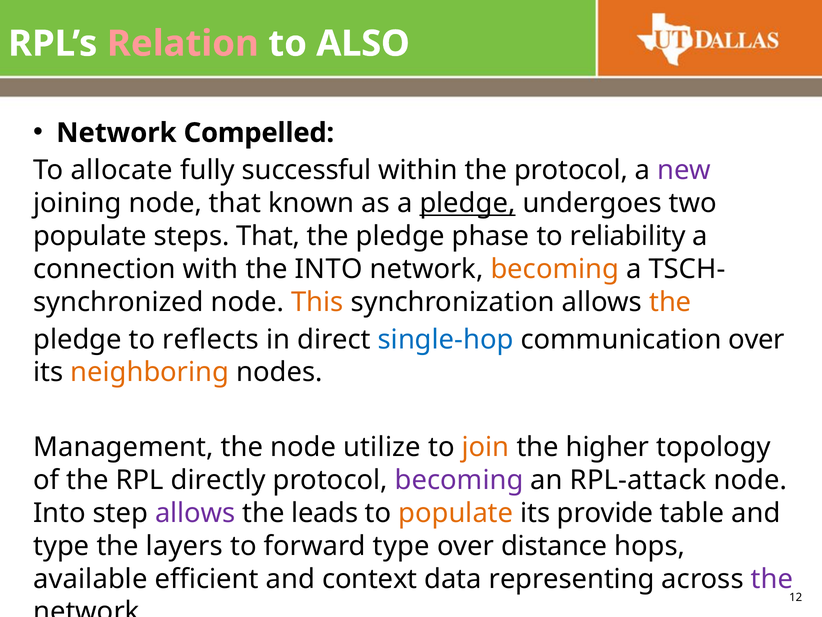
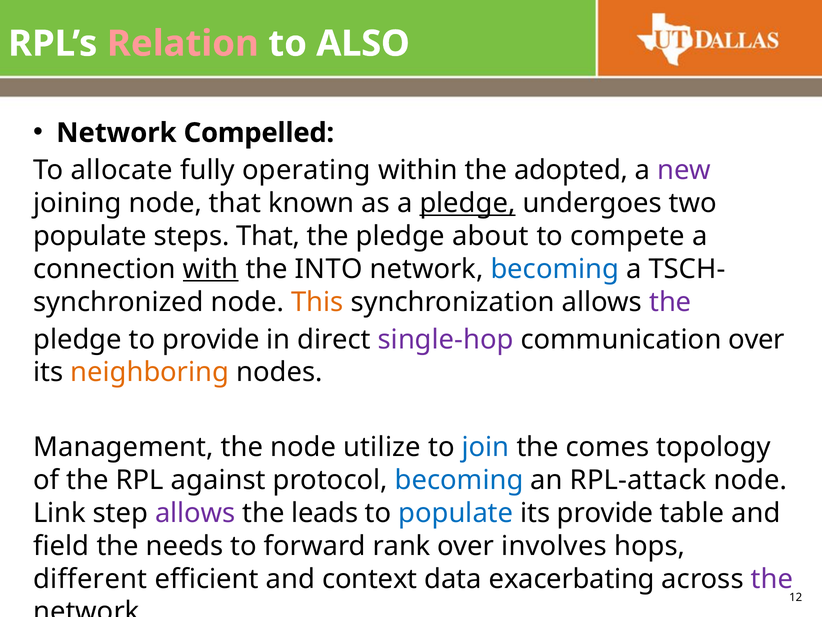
successful: successful -> operating (306, 170)
the protocol: protocol -> adopted (571, 170)
phase: phase -> about (490, 236)
reliability: reliability -> compete (627, 236)
with underline: none -> present (211, 269)
becoming colour: orange -> blue (555, 269)
the colour: orange -> purple (670, 302)
to reflects: reflects -> provide (211, 339)
single-hop colour: blue -> purple (446, 339)
join colour: orange -> blue (486, 447)
higher: higher -> comes (608, 447)
directly: directly -> against (218, 480)
becoming colour: purple -> blue (459, 480)
Into: Into -> Link (59, 513)
populate colour: orange -> blue (456, 513)
type: type -> field (61, 546)
layers: layers -> needs (185, 546)
forward type: type -> rank (402, 546)
distance: distance -> involves (554, 546)
available: available -> different (90, 578)
representing: representing -> exacerbating (572, 578)
